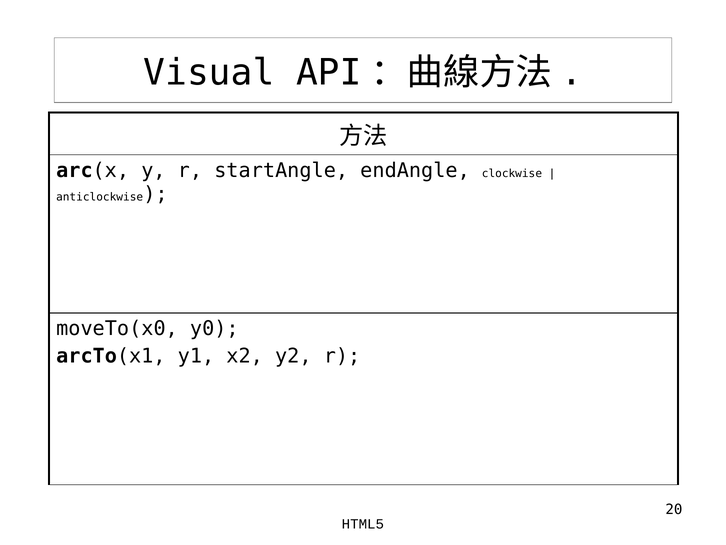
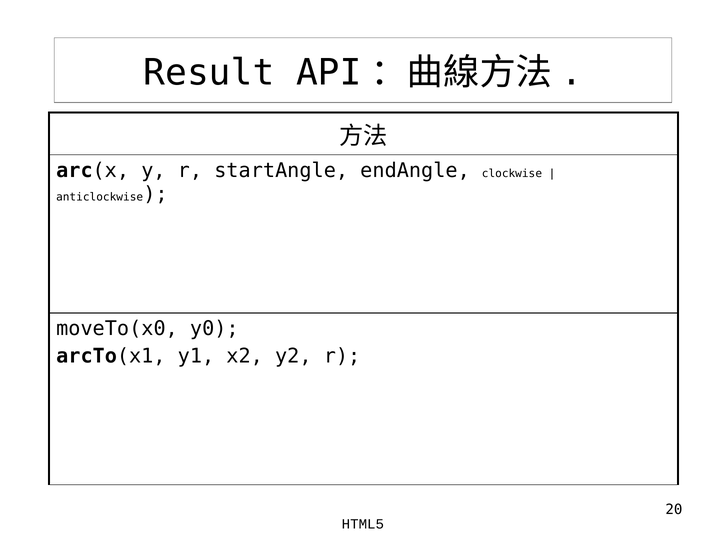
Visual: Visual -> Result (209, 73)
